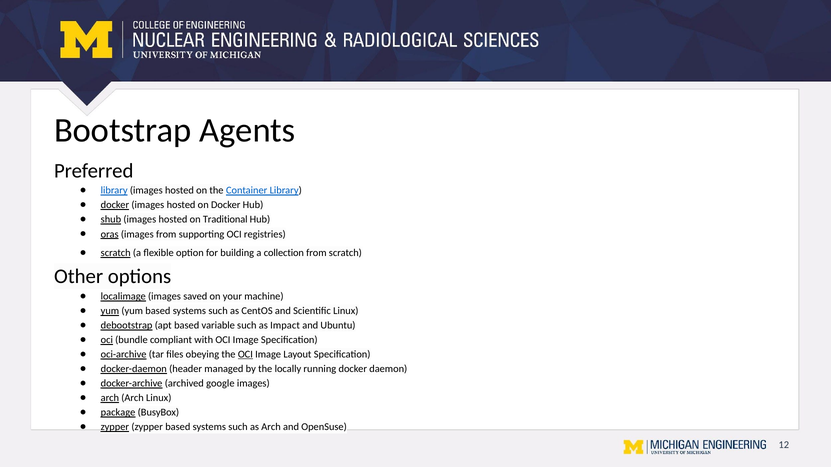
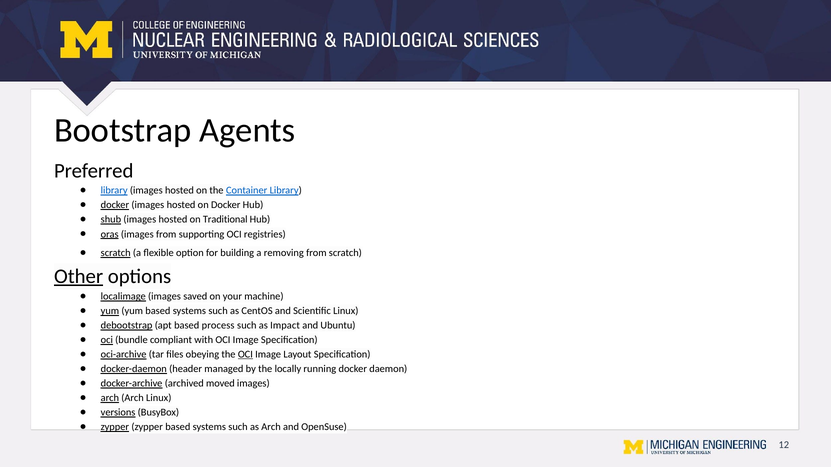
collection: collection -> removing (284, 253)
Other underline: none -> present (79, 277)
variable: variable -> process (218, 326)
google: google -> moved (220, 384)
package: package -> versions (118, 413)
